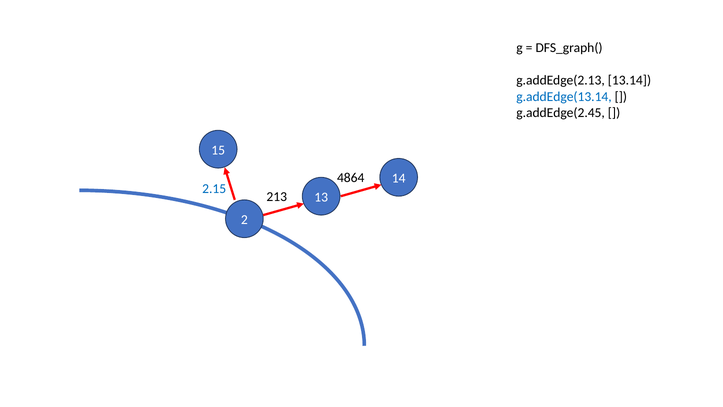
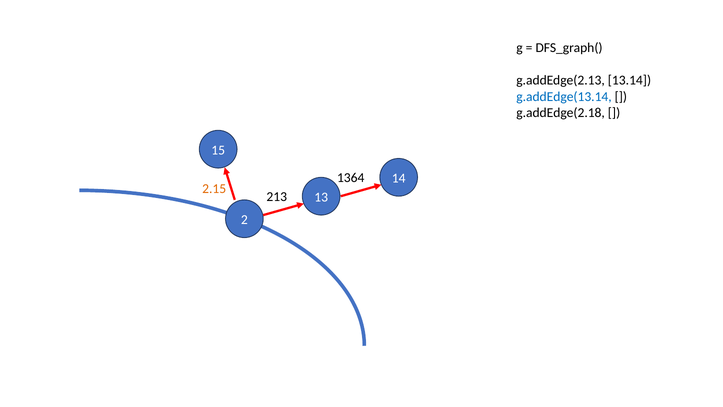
g.addEdge(2.45: g.addEdge(2.45 -> g.addEdge(2.18 (561, 113)
4864: 4864 -> 1364 (351, 178)
2.15 colour: blue -> orange (214, 189)
